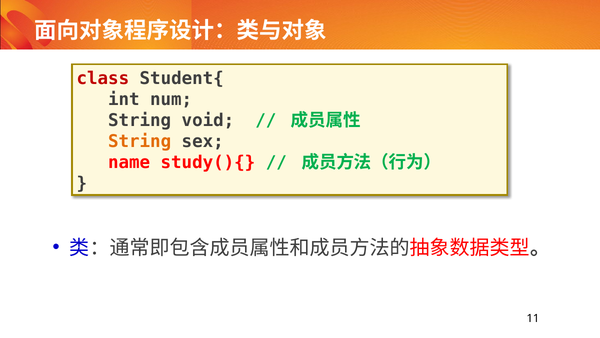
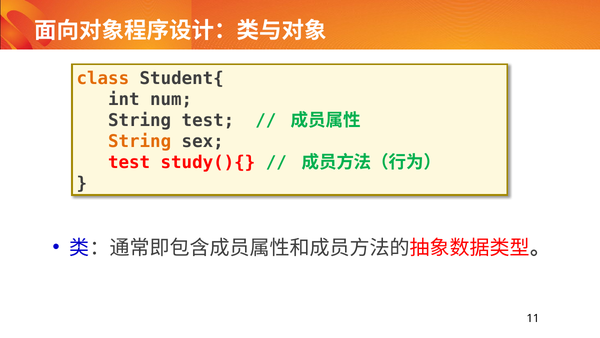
class colour: red -> orange (103, 78)
String void: void -> test (208, 120)
name: name -> test (129, 162)
